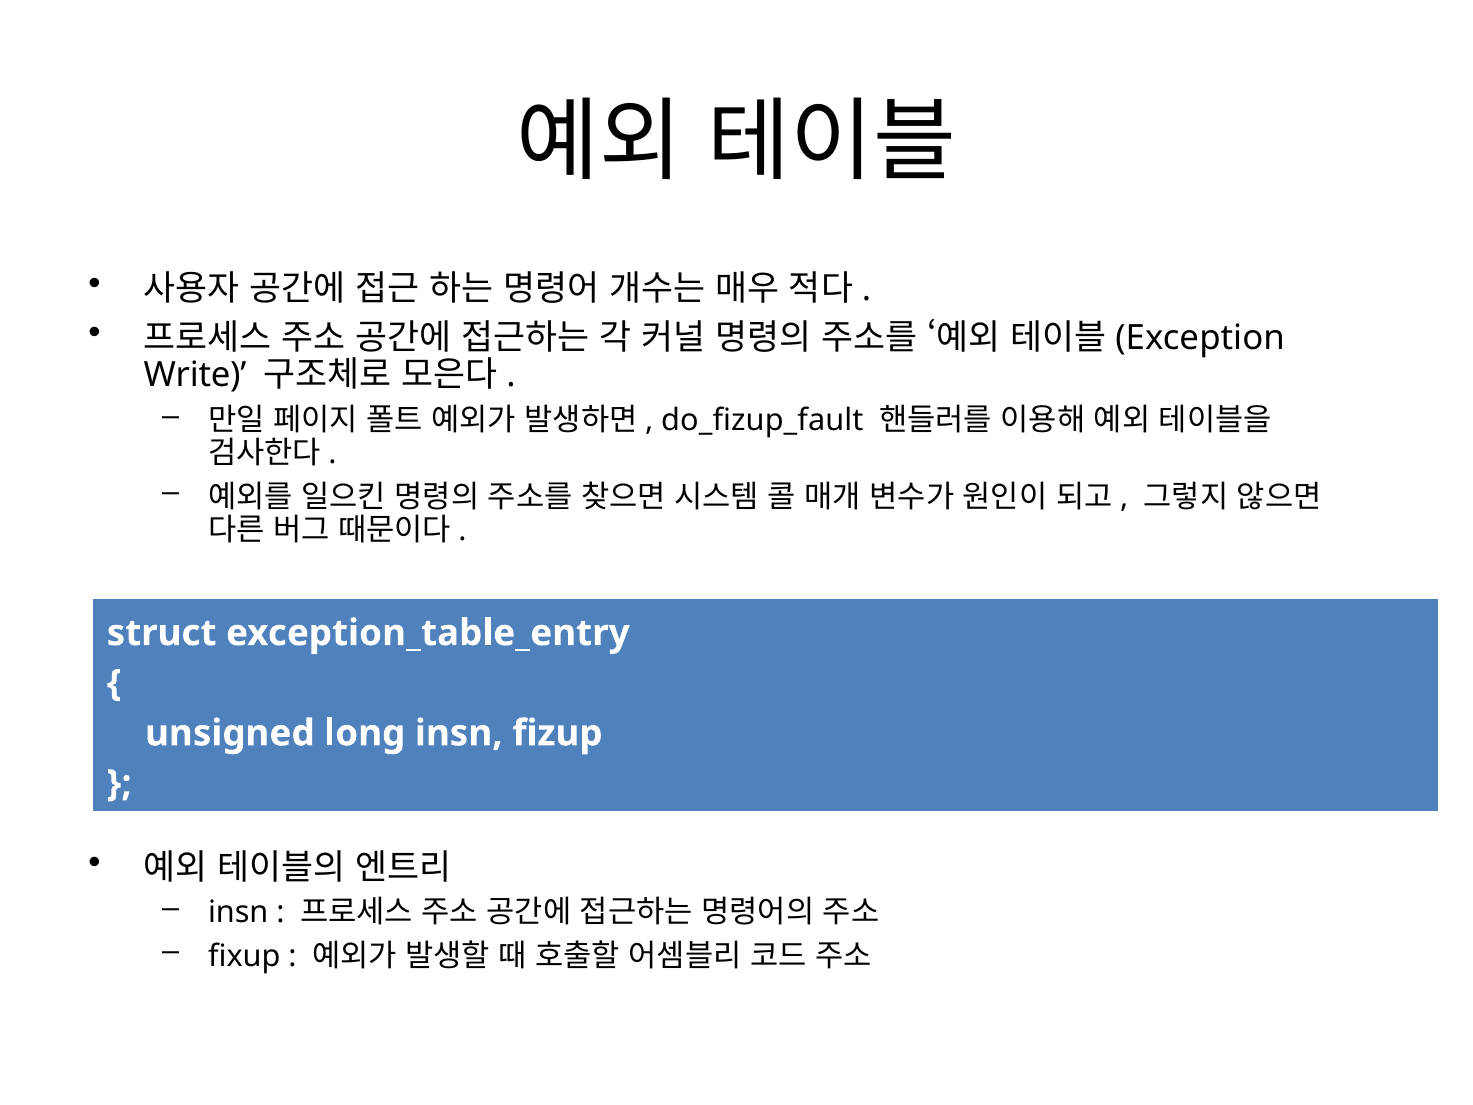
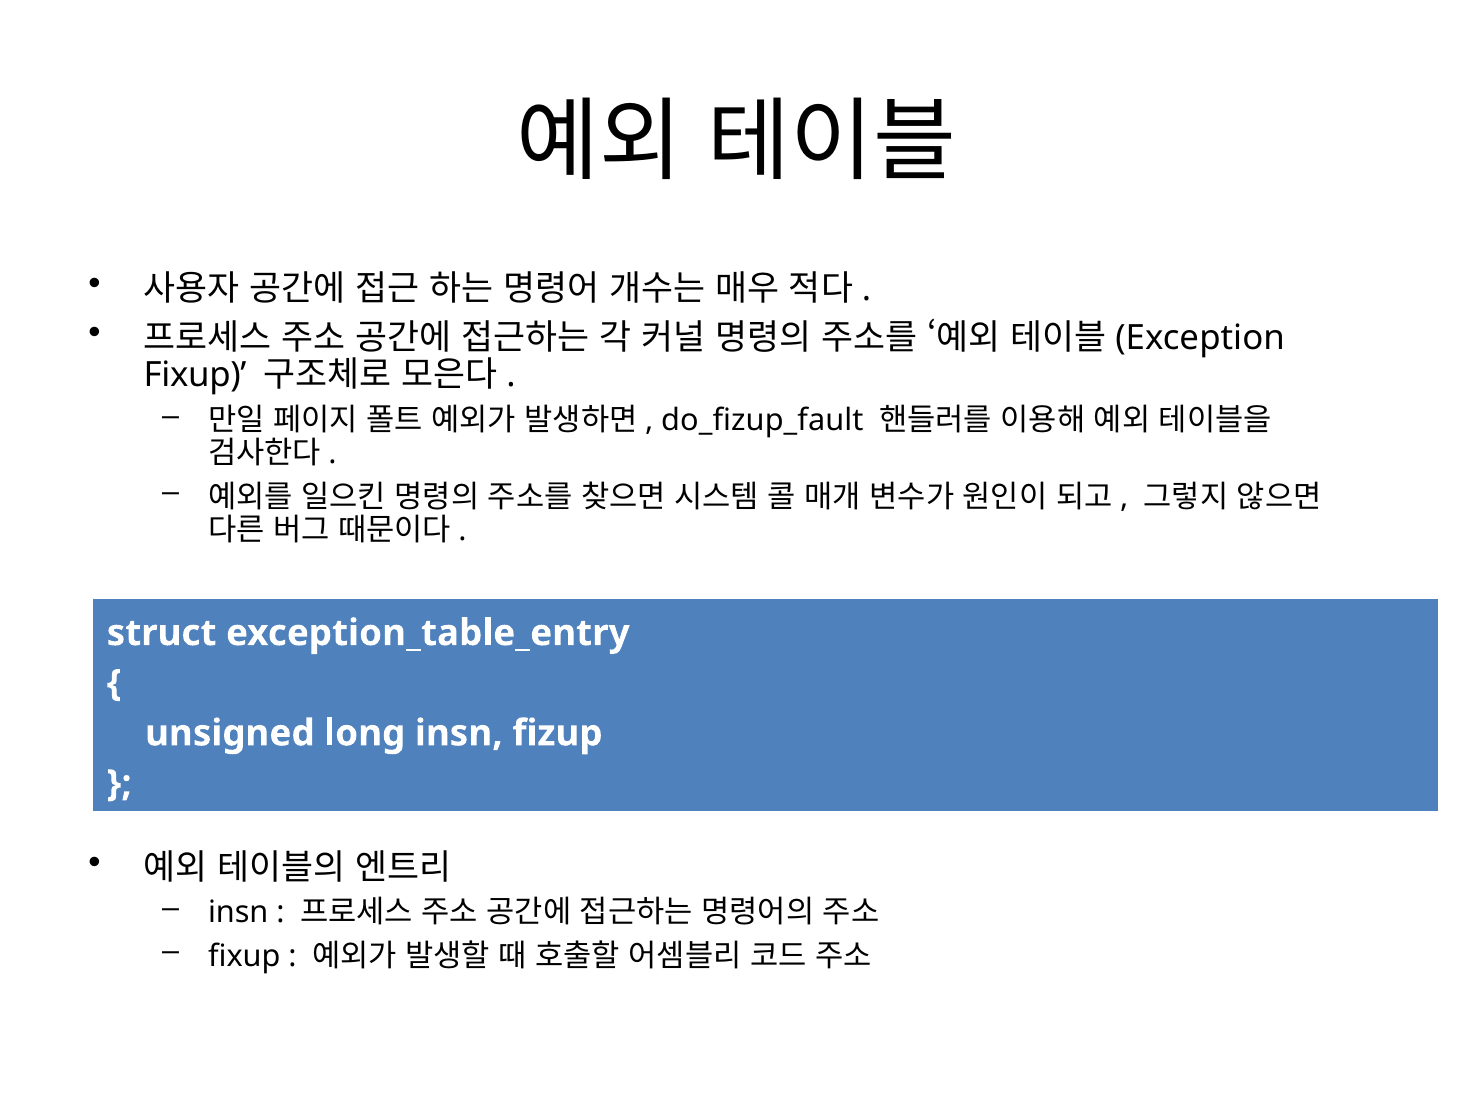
Write: Write -> Fixup (195, 375)
